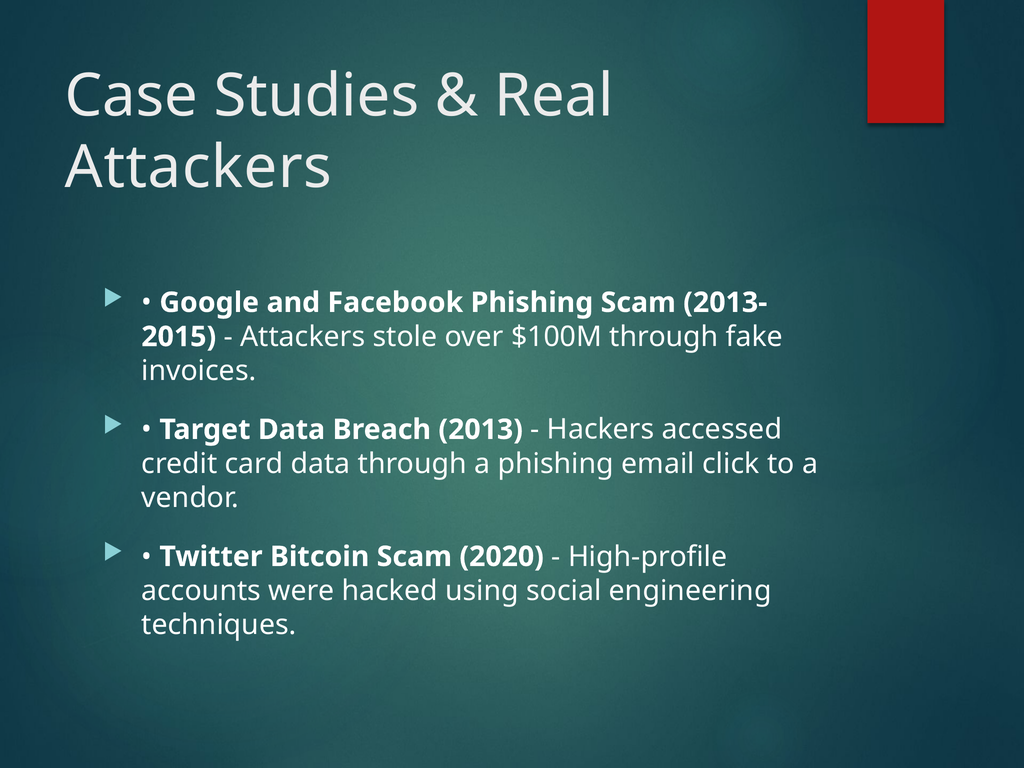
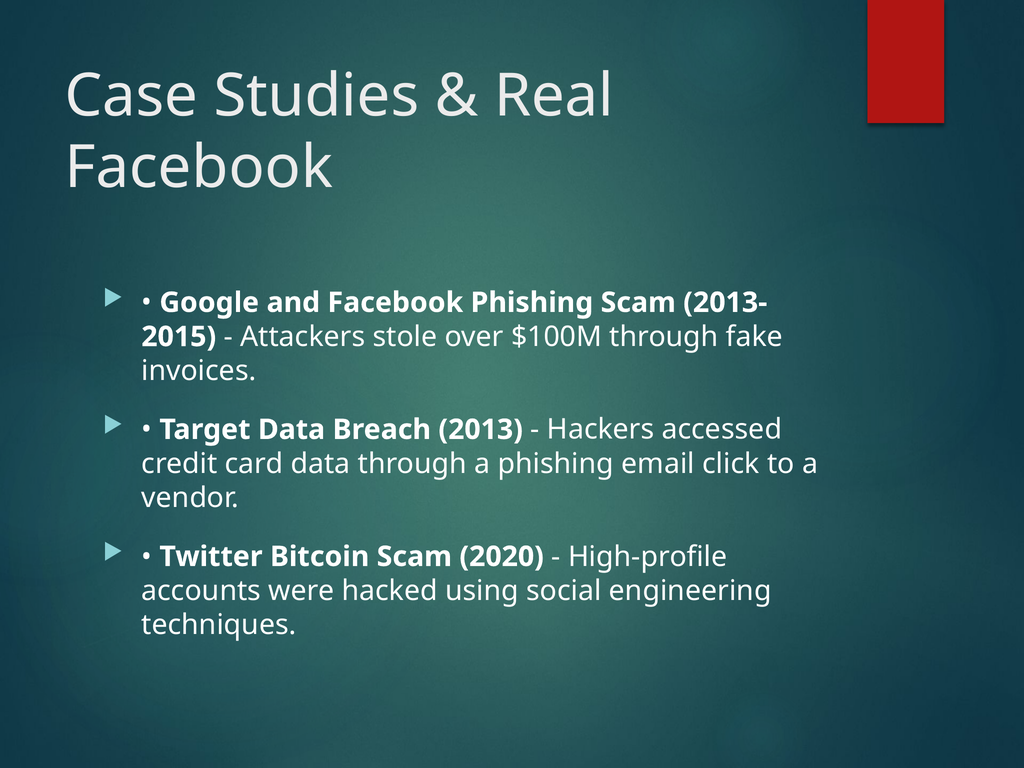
Attackers: Attackers -> Facebook (199, 168)
